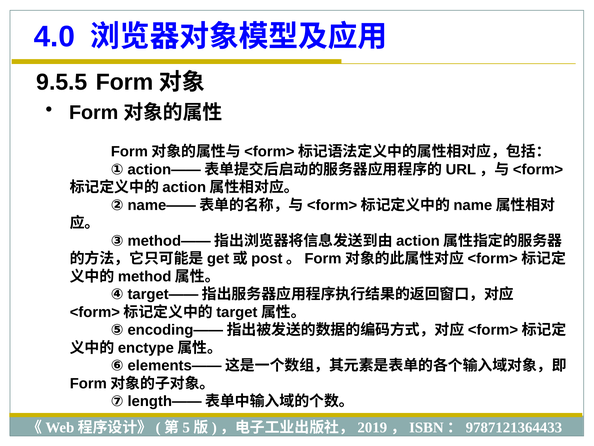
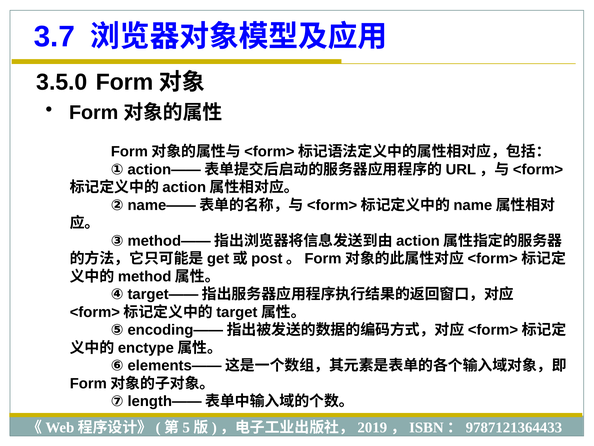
4.0: 4.0 -> 3.7 (54, 37)
9.5.5: 9.5.5 -> 3.5.0 (62, 82)
